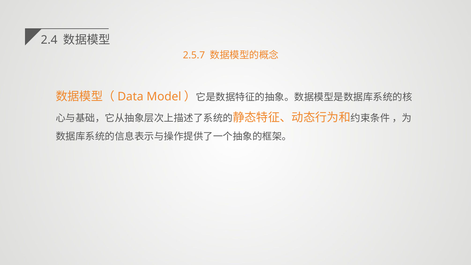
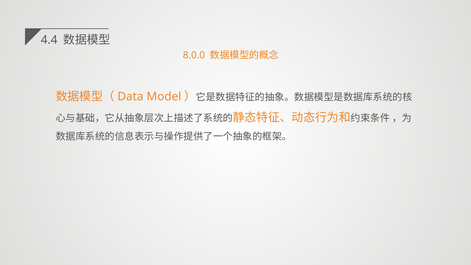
2.4: 2.4 -> 4.4 (49, 40)
2.5.7: 2.5.7 -> 8.0.0 (194, 55)
